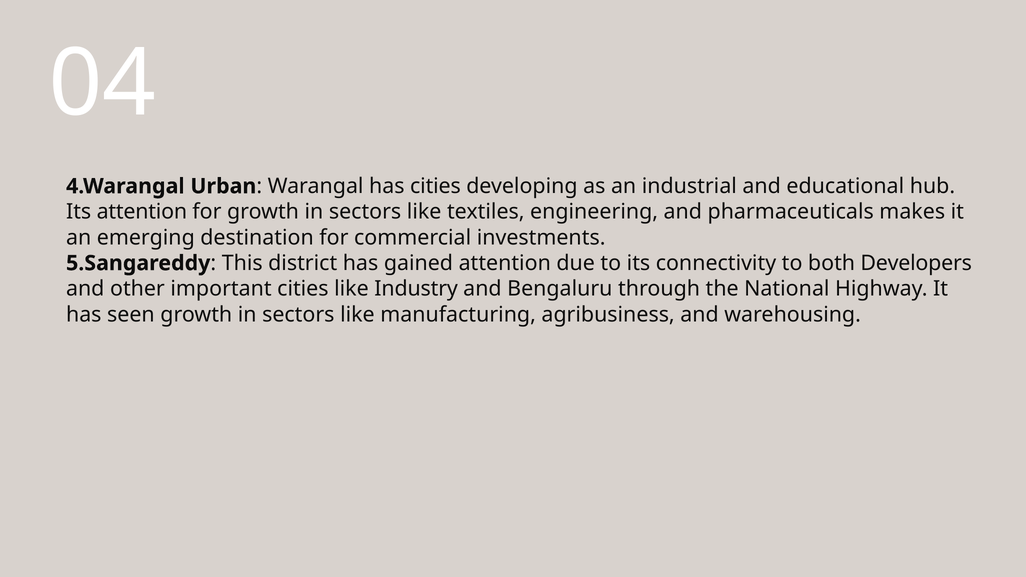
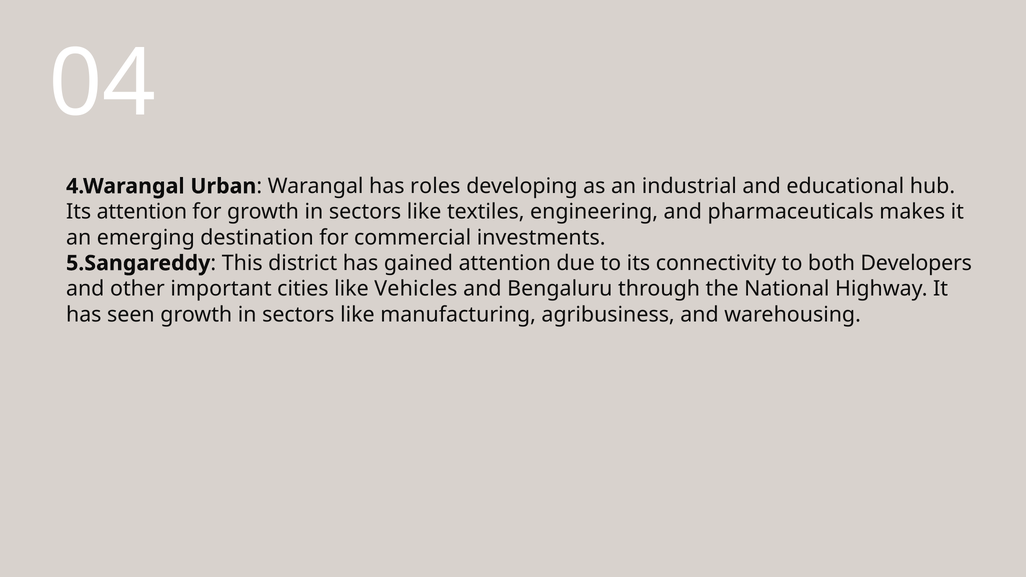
has cities: cities -> roles (435, 186)
Industry: Industry -> Vehicles (416, 289)
